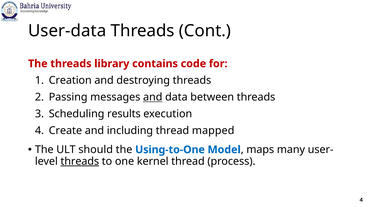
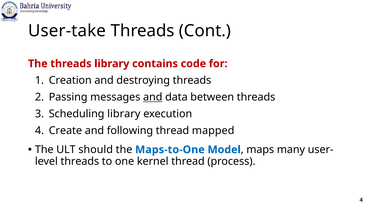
User-data: User-data -> User-take (67, 31)
Scheduling results: results -> library (124, 114)
including: including -> following (130, 131)
Using-to-One: Using-to-One -> Maps-to-One (170, 150)
threads underline: present -> none (80, 161)
